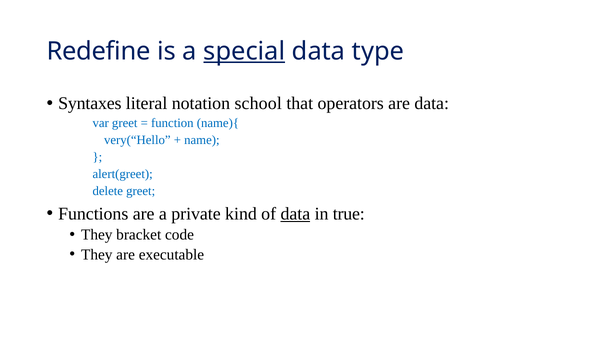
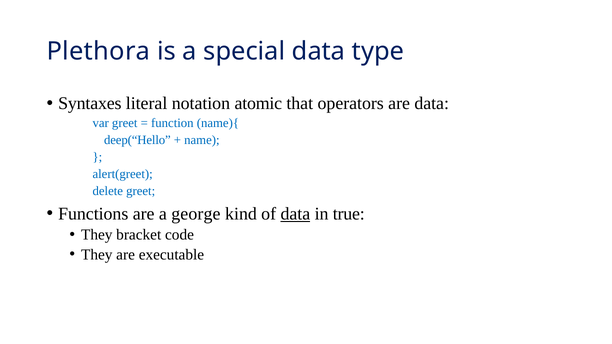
Redefine: Redefine -> Plethora (98, 51)
special underline: present -> none (244, 51)
school: school -> atomic (258, 103)
very(“Hello: very(“Hello -> deep(“Hello (137, 140)
private: private -> george (196, 214)
